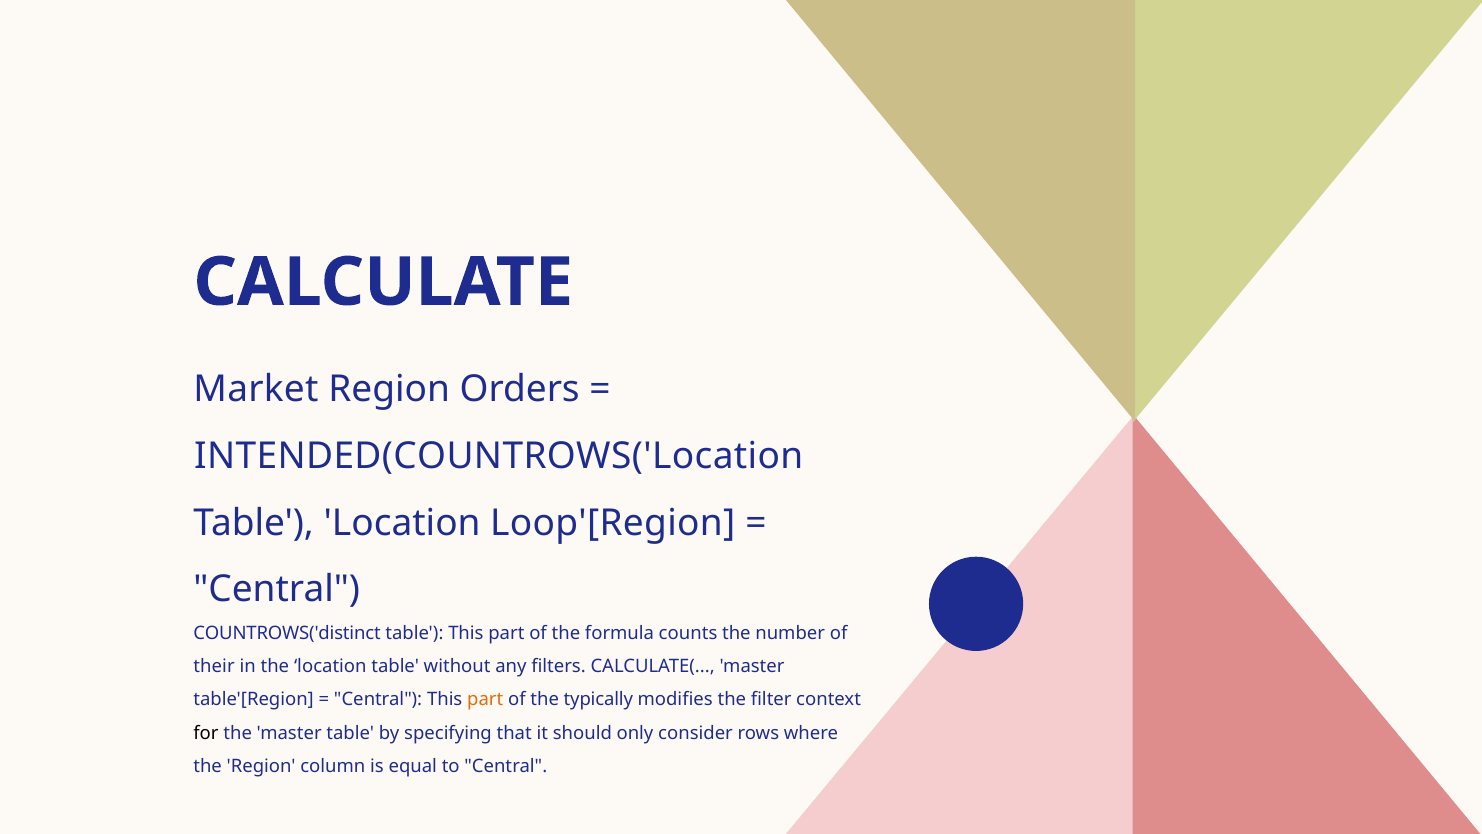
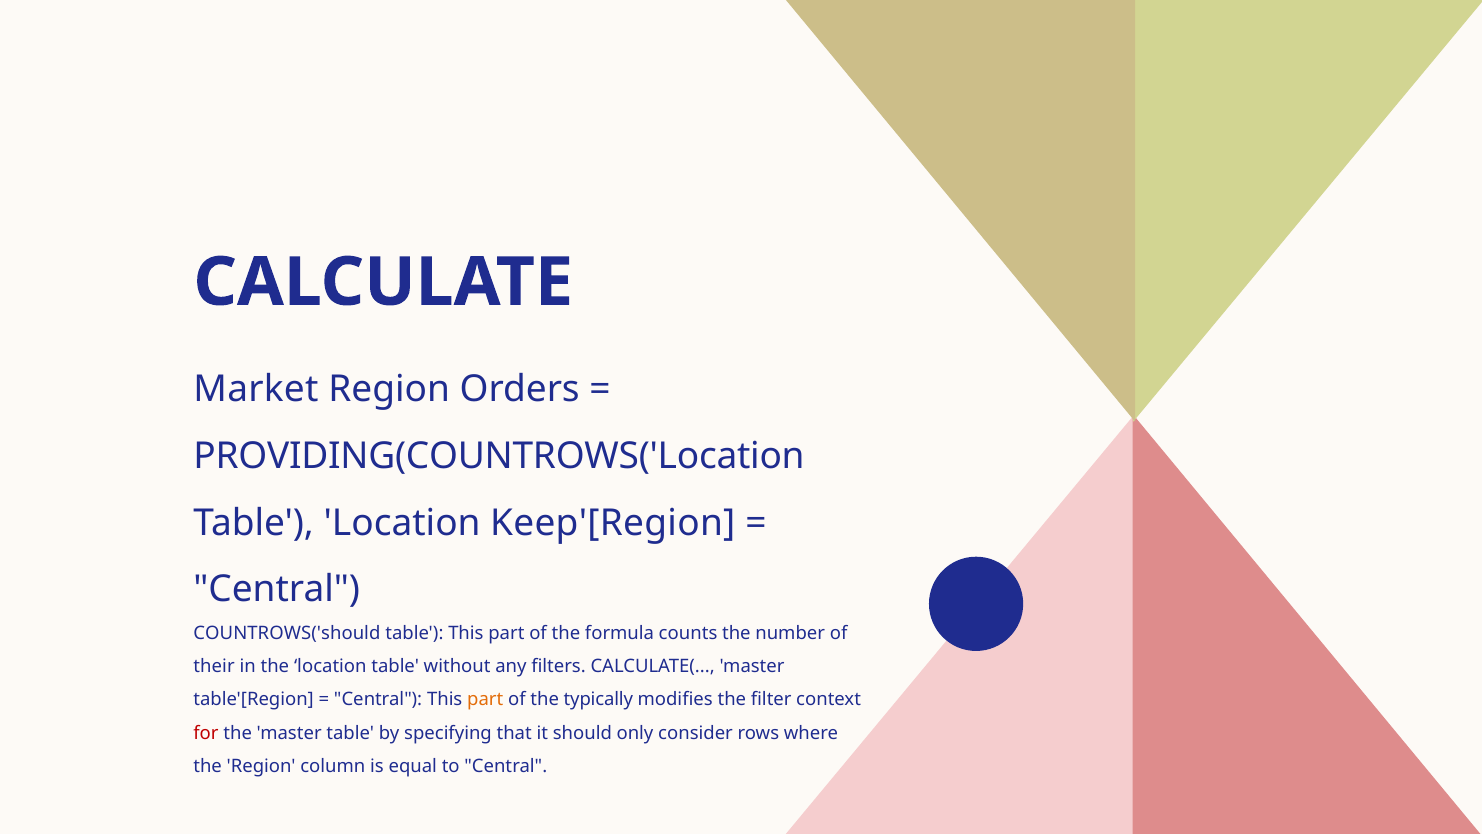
INTENDED(COUNTROWS('Location: INTENDED(COUNTROWS('Location -> PROVIDING(COUNTROWS('Location (499, 456)
Loop'[Region: Loop'[Region -> Keep'[Region (613, 523)
COUNTROWS('distinct: COUNTROWS('distinct -> COUNTROWS('should (287, 633)
for colour: black -> red (206, 733)
